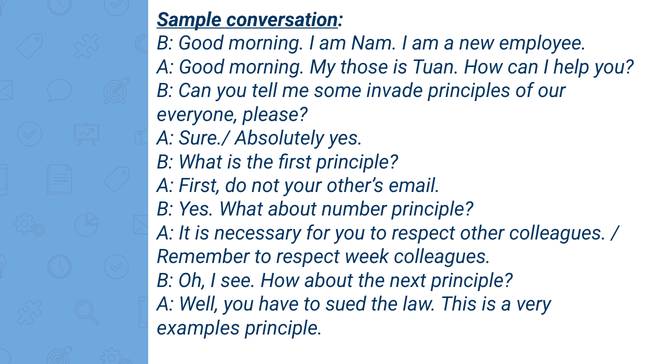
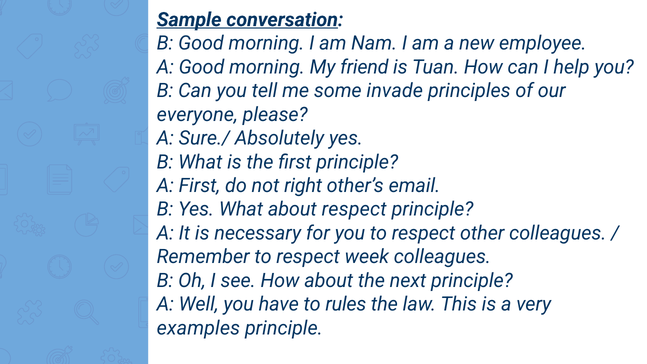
those: those -> friend (364, 67)
your: your -> right (303, 186)
about number: number -> respect (354, 209)
sued: sued -> rules (346, 304)
